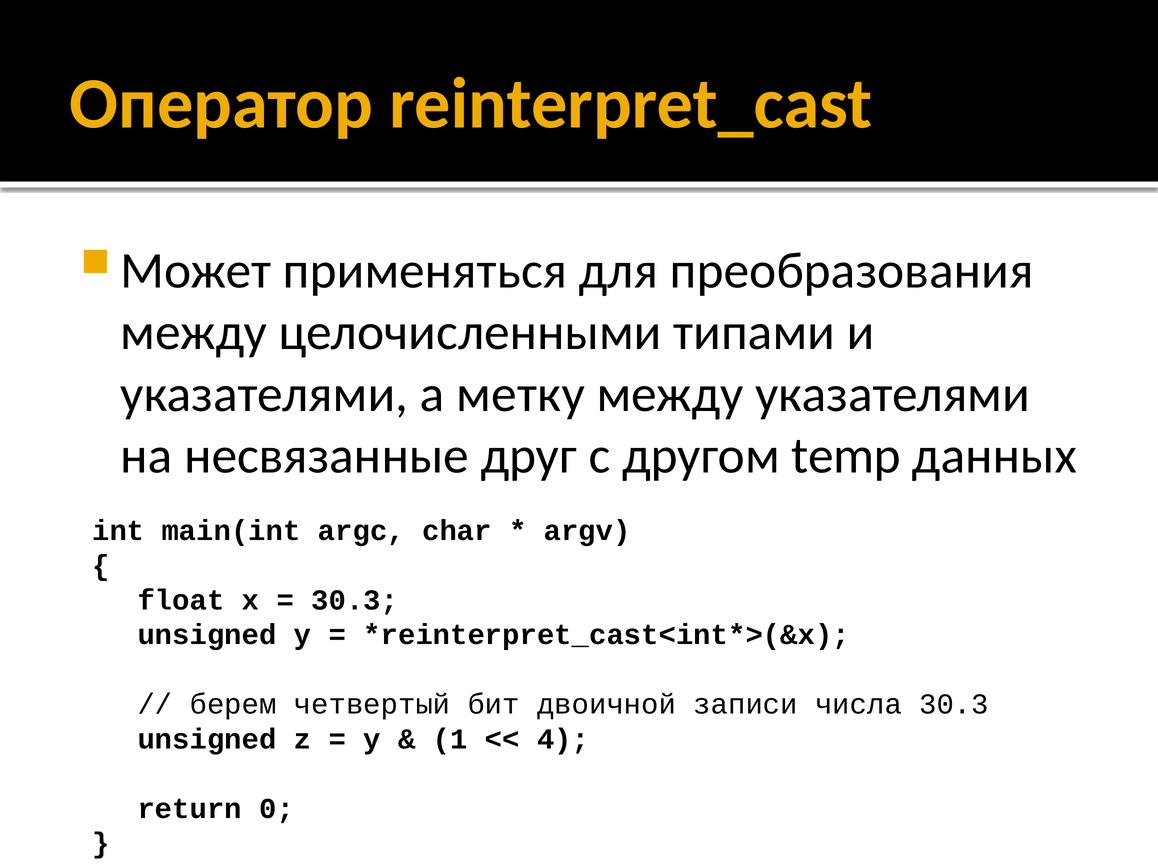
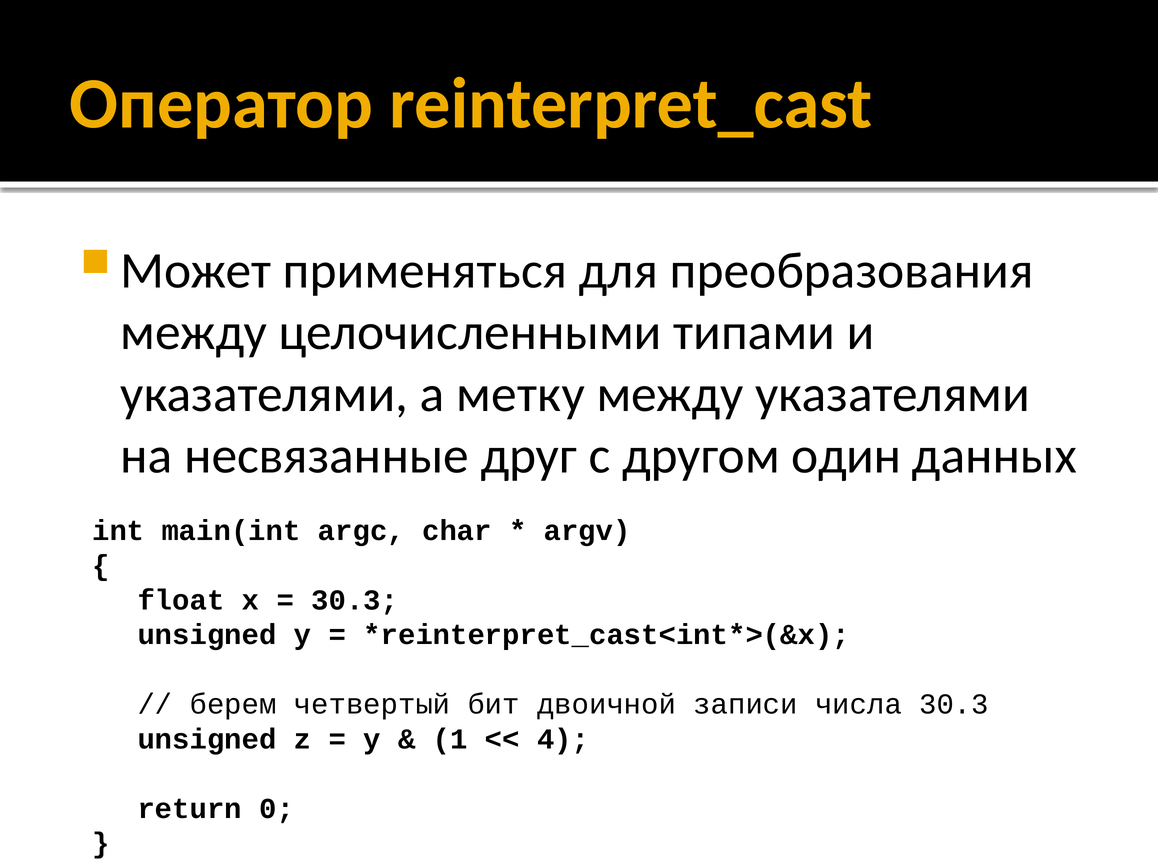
temp: temp -> один (846, 456)
